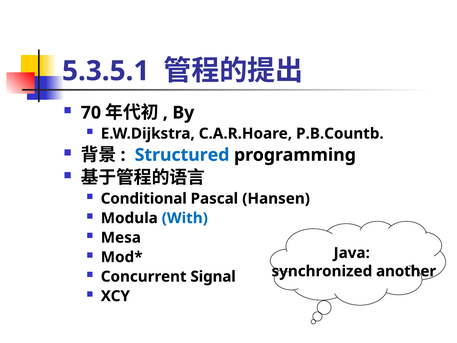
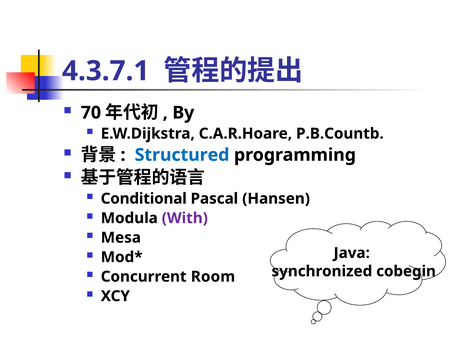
5.3.5.1: 5.3.5.1 -> 4.3.7.1 (106, 71)
With colour: blue -> purple (185, 218)
another: another -> cobegin (406, 271)
Signal: Signal -> Room (213, 276)
